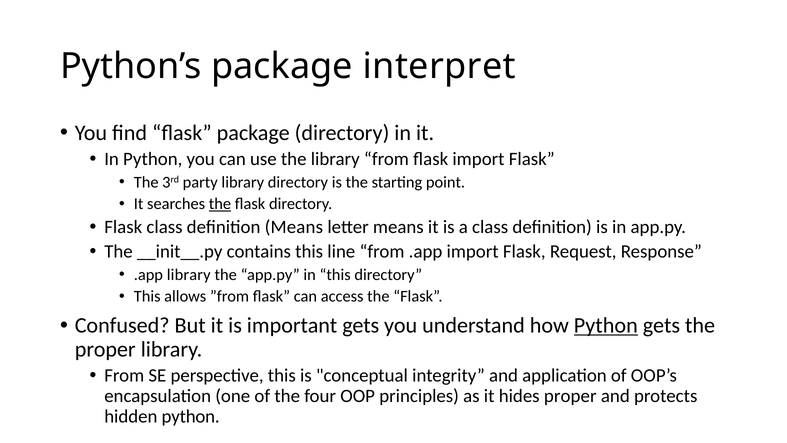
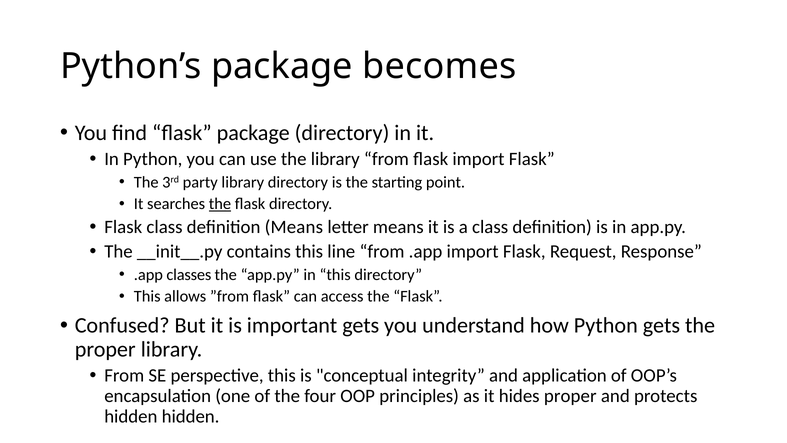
interpret: interpret -> becomes (439, 66)
.app library: library -> classes (189, 275)
Python underline: present -> none (606, 325)
hidden python: python -> hidden (191, 416)
